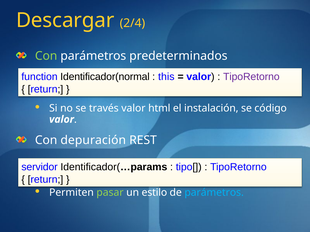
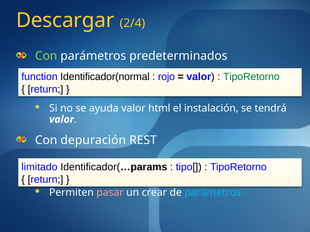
this: this -> rojo (166, 77)
TipoRetorno colour: purple -> green (251, 77)
través: través -> ayuda (104, 108)
código: código -> tendrá (271, 108)
servidor: servidor -> limitado (39, 167)
pasar colour: light green -> pink (110, 193)
estilo: estilo -> crear (154, 193)
